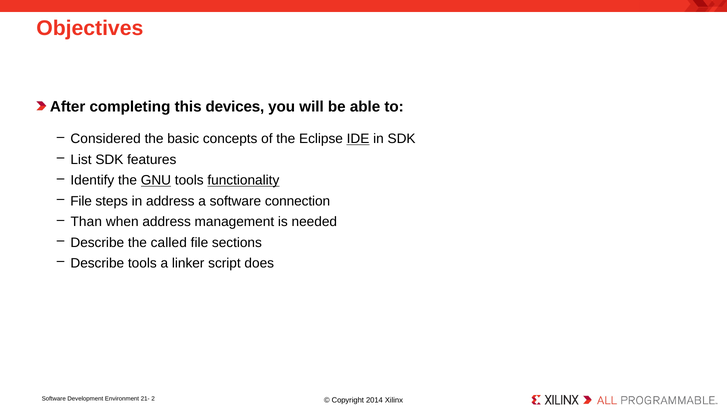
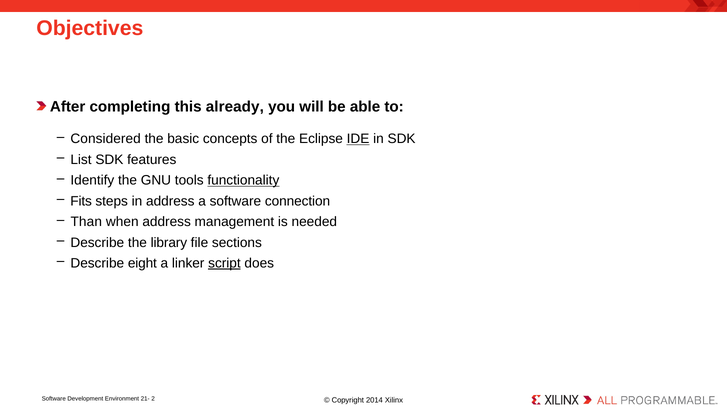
devices: devices -> already (235, 107)
GNU underline: present -> none (156, 180)
File: File -> Fits (81, 201)
called: called -> library (169, 243)
Describe tools: tools -> eight (142, 263)
script underline: none -> present (224, 263)
